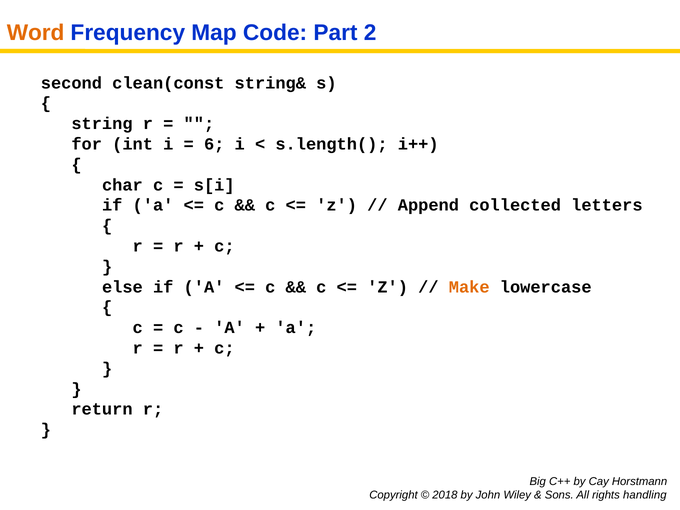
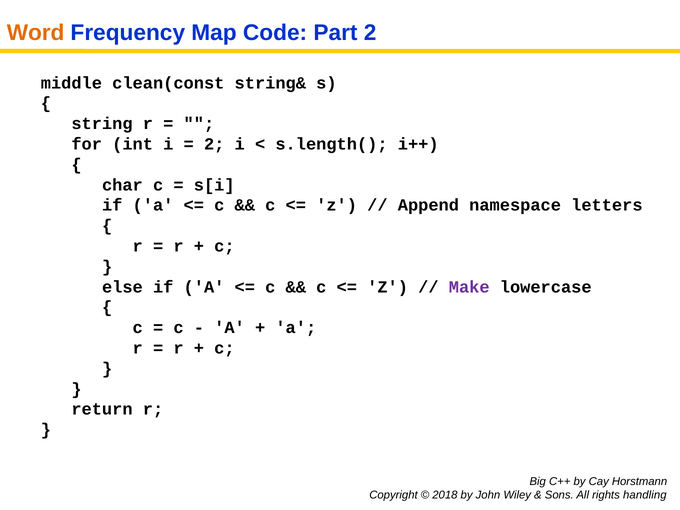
second: second -> middle (71, 83)
6: 6 -> 2 (214, 144)
collected: collected -> namespace (515, 205)
Make colour: orange -> purple (469, 287)
